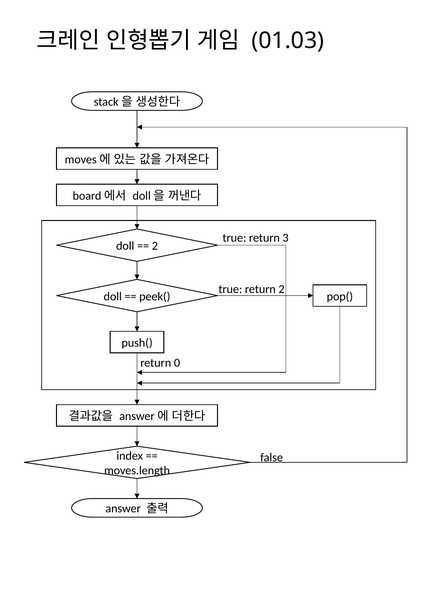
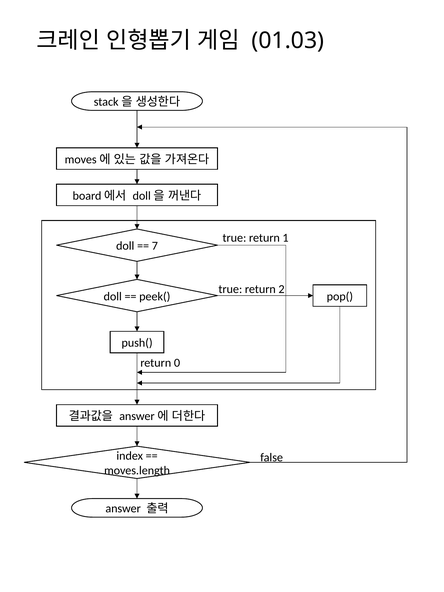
3: 3 -> 1 (286, 238)
2: 2 -> 7 (155, 246)
